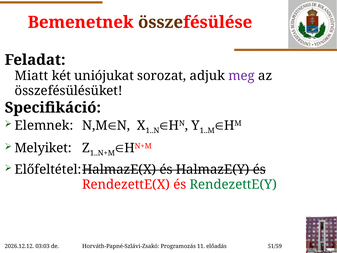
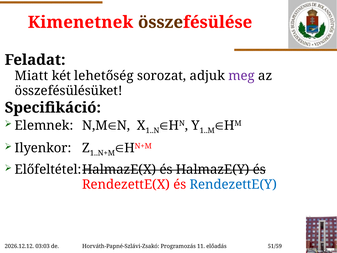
Bemenetnek: Bemenetnek -> Kimenetnek (81, 22)
uniójukat: uniójukat -> lehetőség (104, 76)
Melyiket: Melyiket -> Ilyenkor (43, 148)
RendezettE(Y colour: green -> blue (233, 184)
